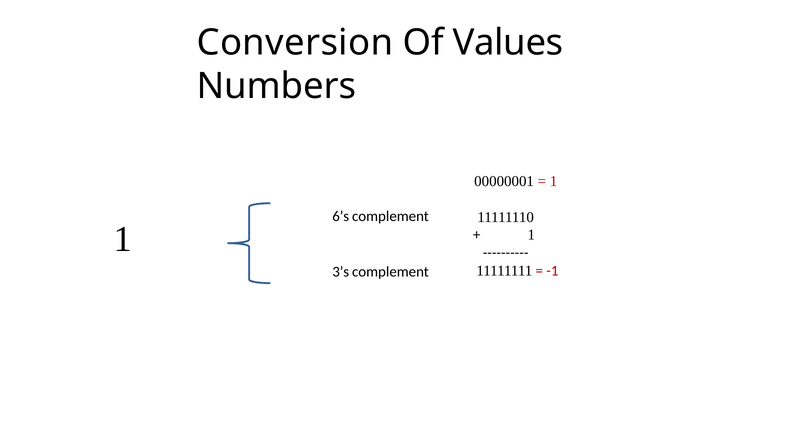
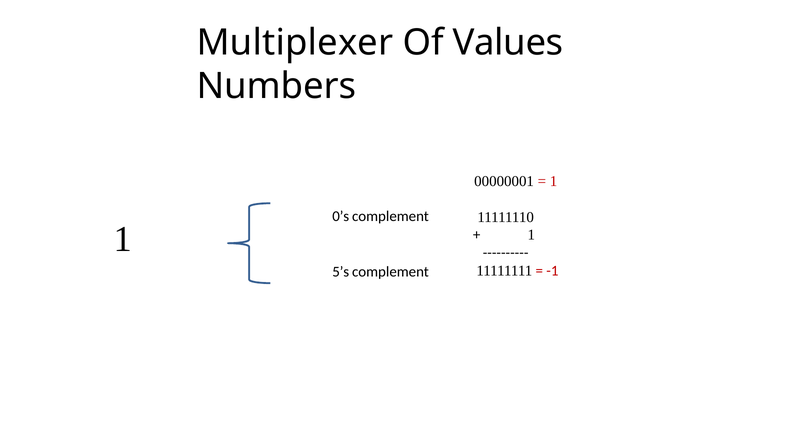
Conversion: Conversion -> Multiplexer (295, 43)
6’s: 6’s -> 0’s (341, 216)
3’s: 3’s -> 5’s (341, 272)
